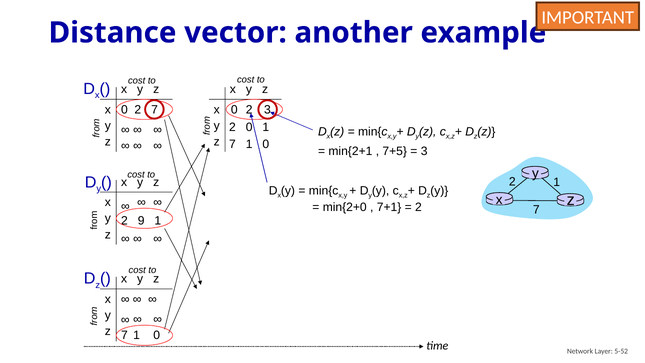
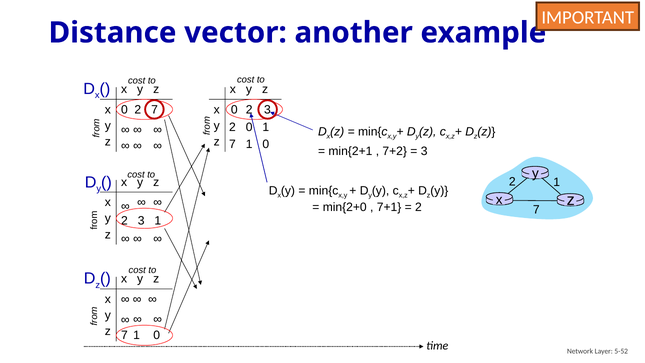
7+5: 7+5 -> 7+2 (395, 151)
2 9: 9 -> 3 (141, 221)
